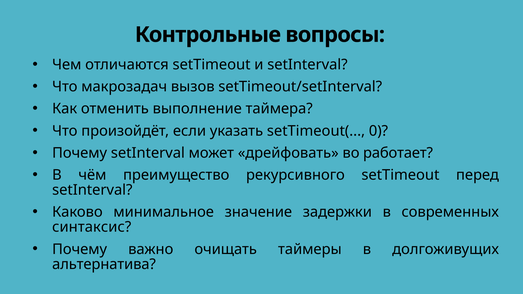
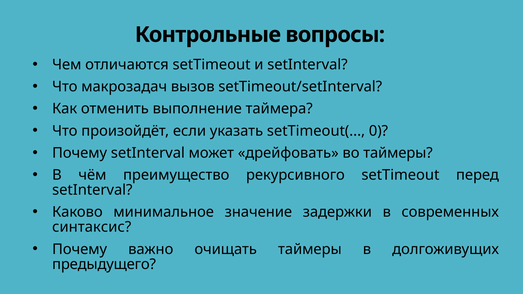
во работает: работает -> таймеры (398, 153)
альтернатива: альтернатива -> предыдущего (104, 264)
